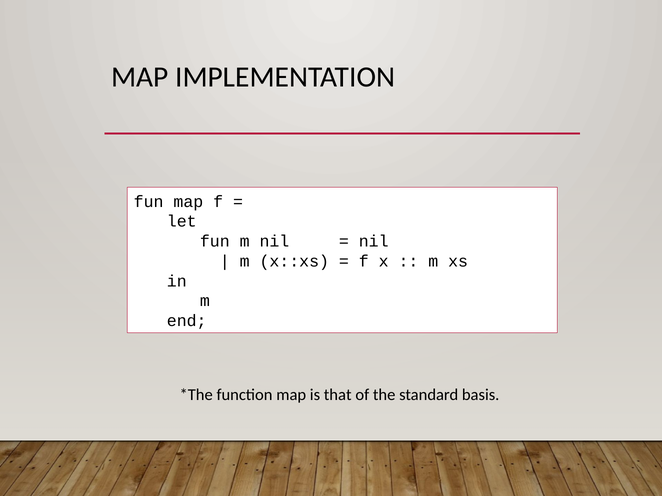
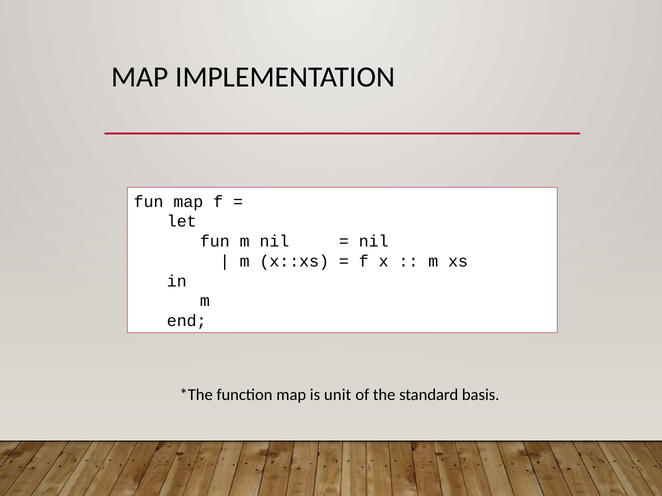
that: that -> unit (338, 395)
